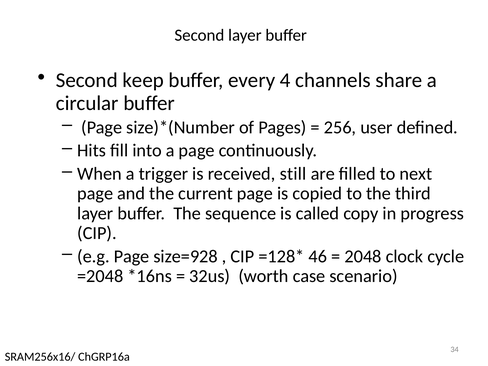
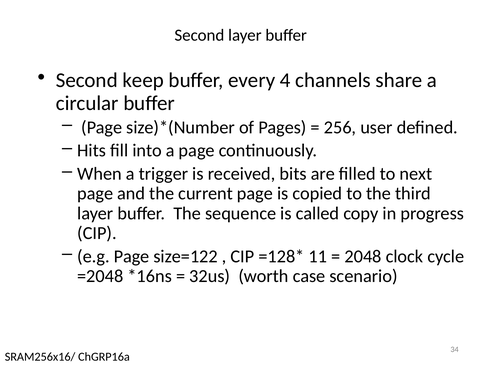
still: still -> bits (293, 174)
size=928: size=928 -> size=122 (186, 256)
46: 46 -> 11 (318, 256)
